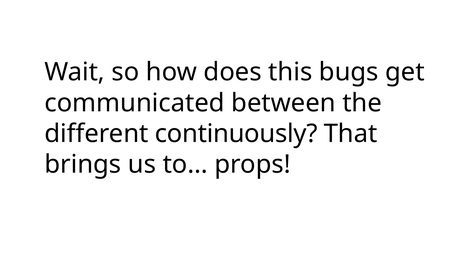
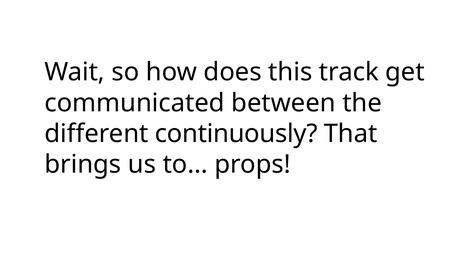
bugs: bugs -> track (349, 72)
